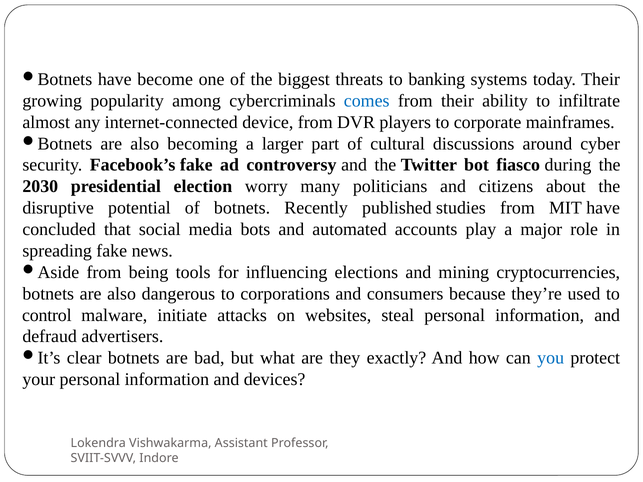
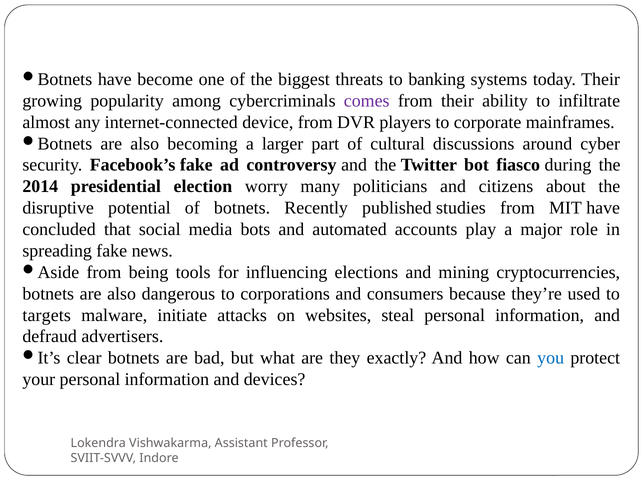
comes colour: blue -> purple (367, 101)
2030: 2030 -> 2014 (40, 187)
control: control -> targets (47, 315)
